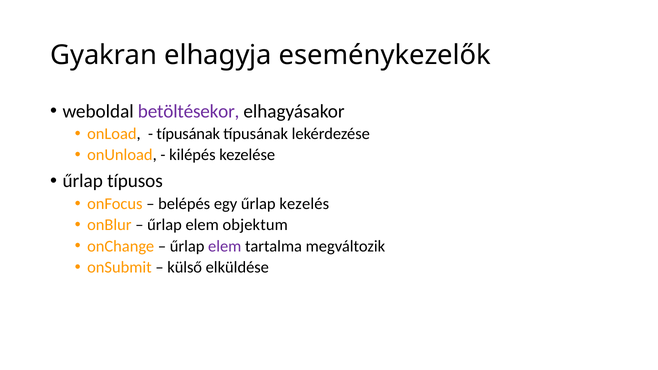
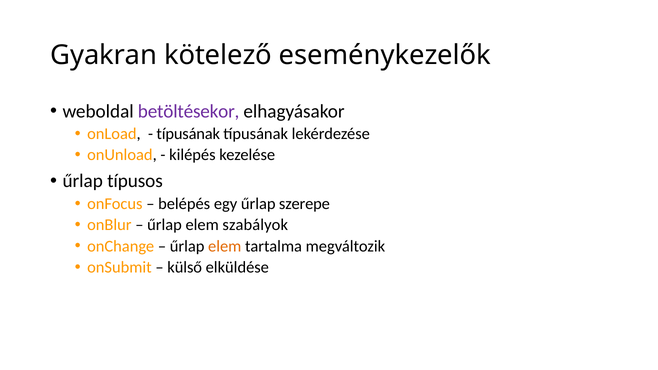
elhagyja: elhagyja -> kötelező (218, 55)
kezelés: kezelés -> szerepe (304, 204)
objektum: objektum -> szabályok (255, 225)
elem colour: purple -> orange (225, 246)
